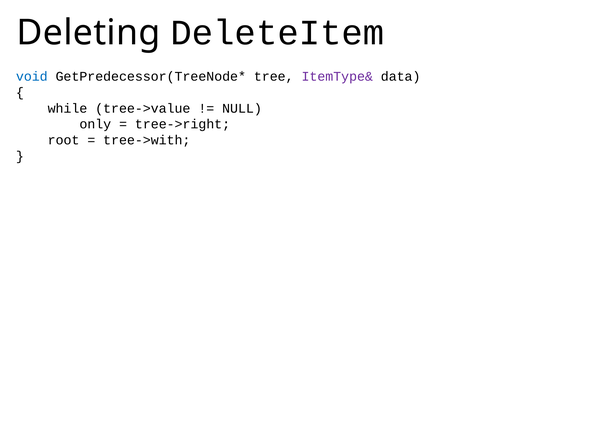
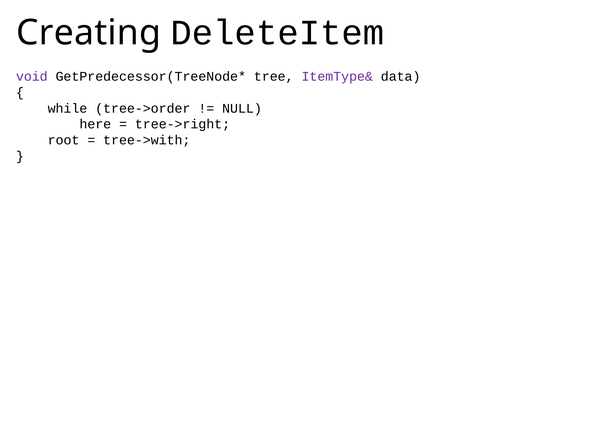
Deleting: Deleting -> Creating (89, 33)
void colour: blue -> purple (32, 76)
tree->value: tree->value -> tree->order (143, 108)
only: only -> here (95, 124)
